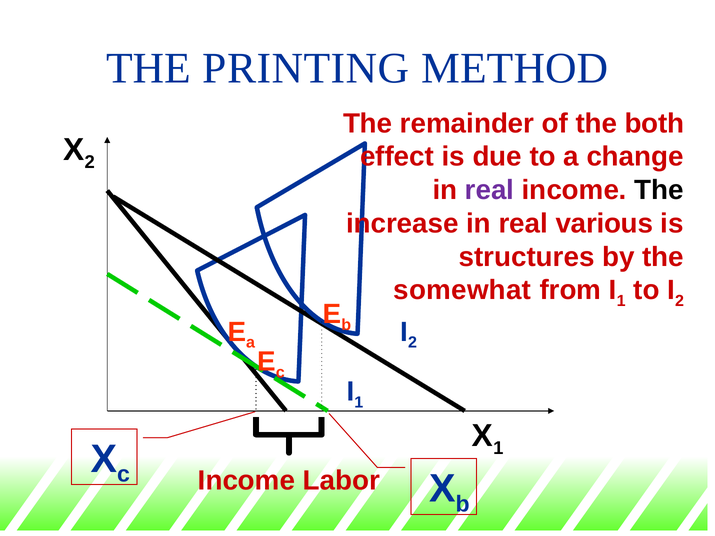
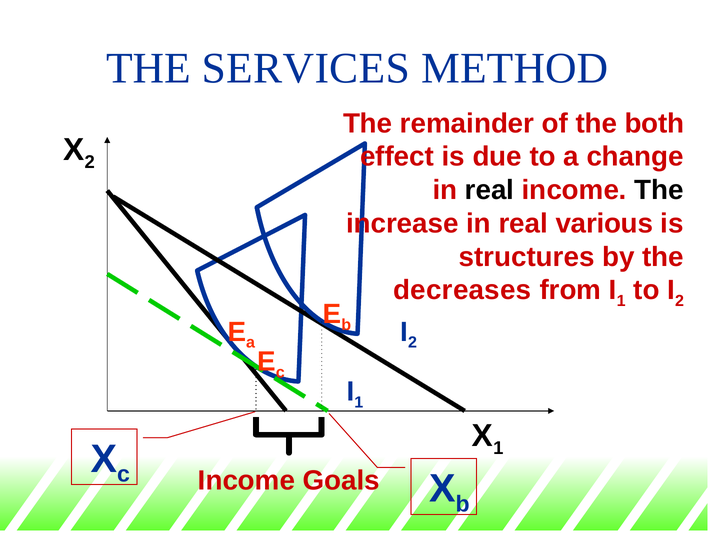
PRINTING: PRINTING -> SERVICES (306, 69)
real colour: purple -> black (489, 190)
somewhat: somewhat -> decreases (462, 290)
Labor: Labor -> Goals (341, 481)
